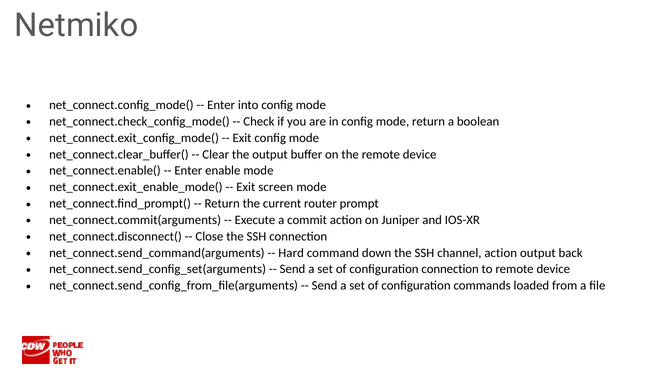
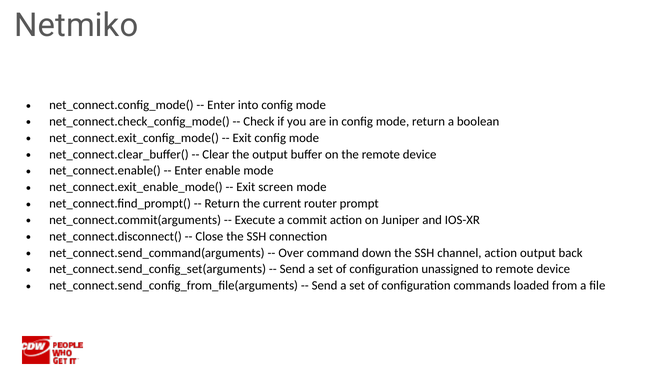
Hard: Hard -> Over (291, 253)
configuration connection: connection -> unassigned (450, 269)
